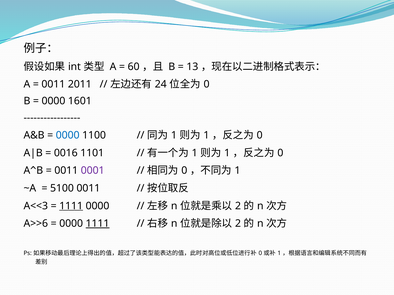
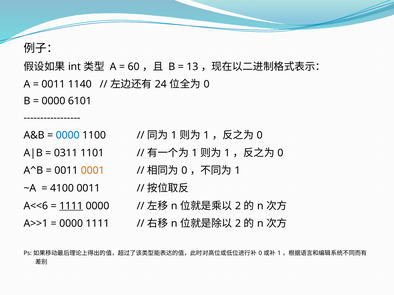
2011: 2011 -> 1140 (80, 84)
1601: 1601 -> 6101 (80, 101)
0016: 0016 -> 0311 (66, 153)
0001 colour: purple -> orange (93, 171)
5100: 5100 -> 4100 (62, 189)
A<<3: A<<3 -> A<<6 (36, 206)
A>>6: A>>6 -> A>>1 (36, 224)
1111 underline: present -> none (98, 224)
